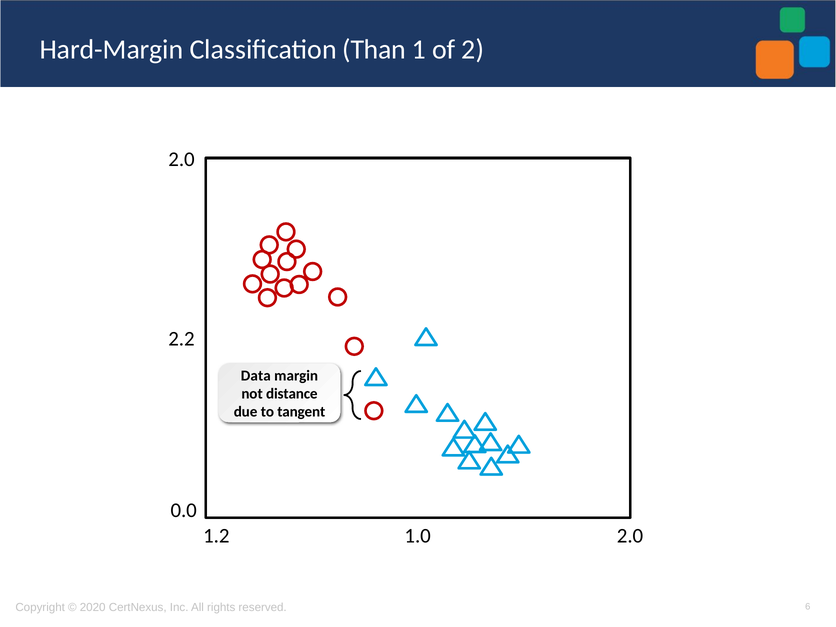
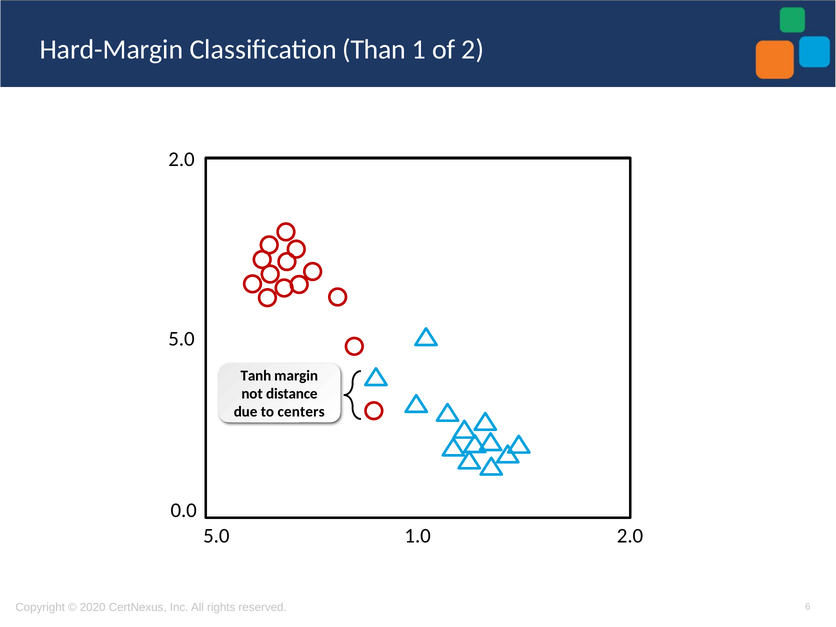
2.2: 2.2 -> 5.0 (181, 339)
Data: Data -> Tanh (256, 376)
tangent: tangent -> centers (301, 412)
1.2: 1.2 -> 5.0 (216, 536)
